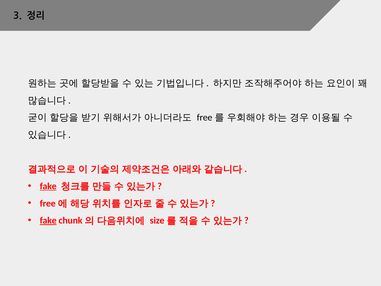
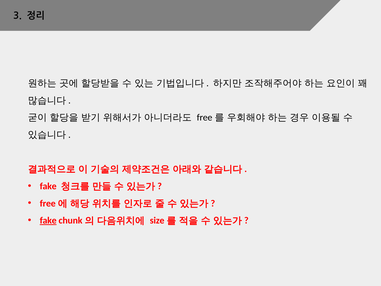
fake underline: present -> none (48, 186)
